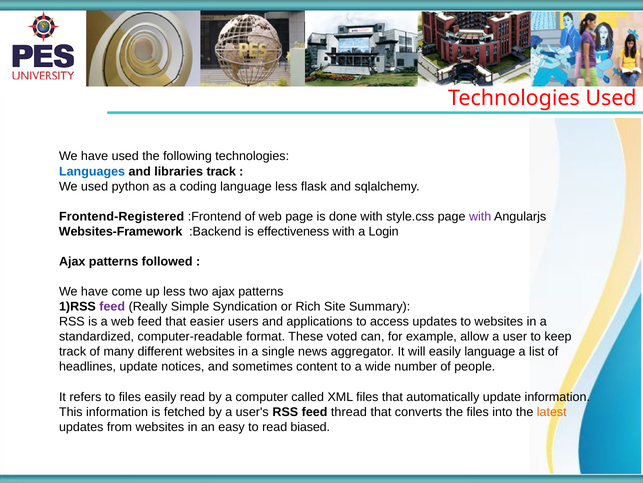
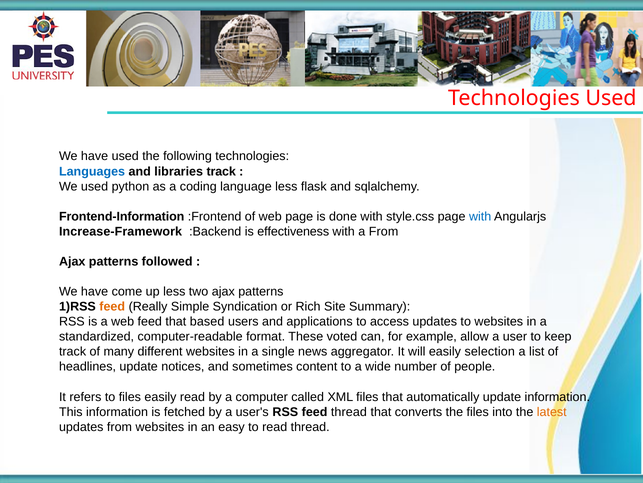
Frontend-Registered: Frontend-Registered -> Frontend-Information (122, 216)
with colour: purple -> blue (480, 216)
Websites-Framework: Websites-Framework -> Increase-Framework (121, 231)
a Login: Login -> From (384, 231)
feed colour: purple -> orange (112, 306)
easier: easier -> based (207, 321)
easily language: language -> selection (490, 351)
read biased: biased -> thread (310, 426)
